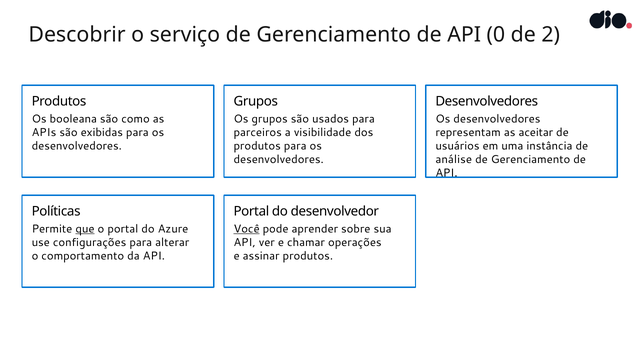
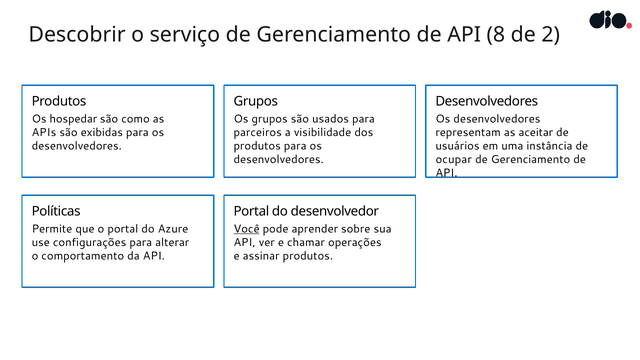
0: 0 -> 8 (496, 35)
booleana: booleana -> hospedar (73, 119)
análise: análise -> ocupar (454, 160)
que underline: present -> none (85, 229)
